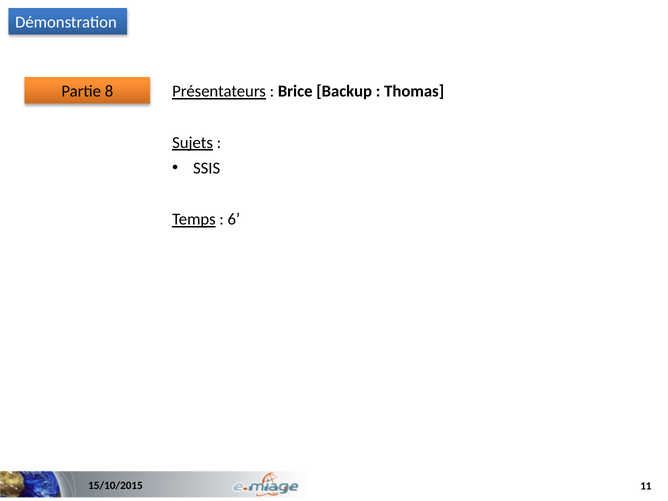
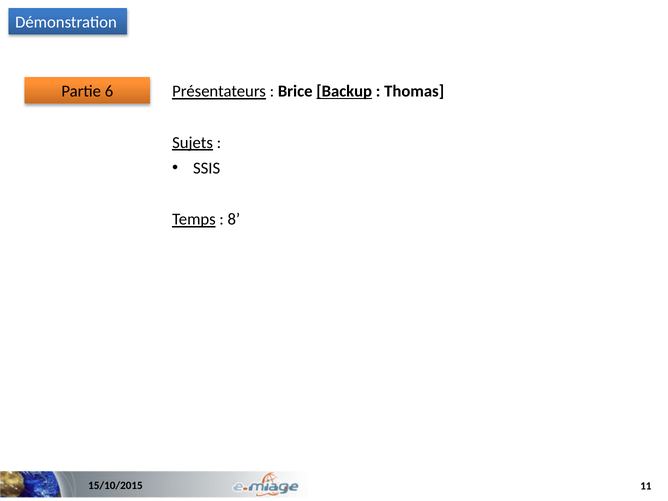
8: 8 -> 6 (109, 91)
Backup underline: none -> present (344, 91)
6: 6 -> 8 (234, 219)
